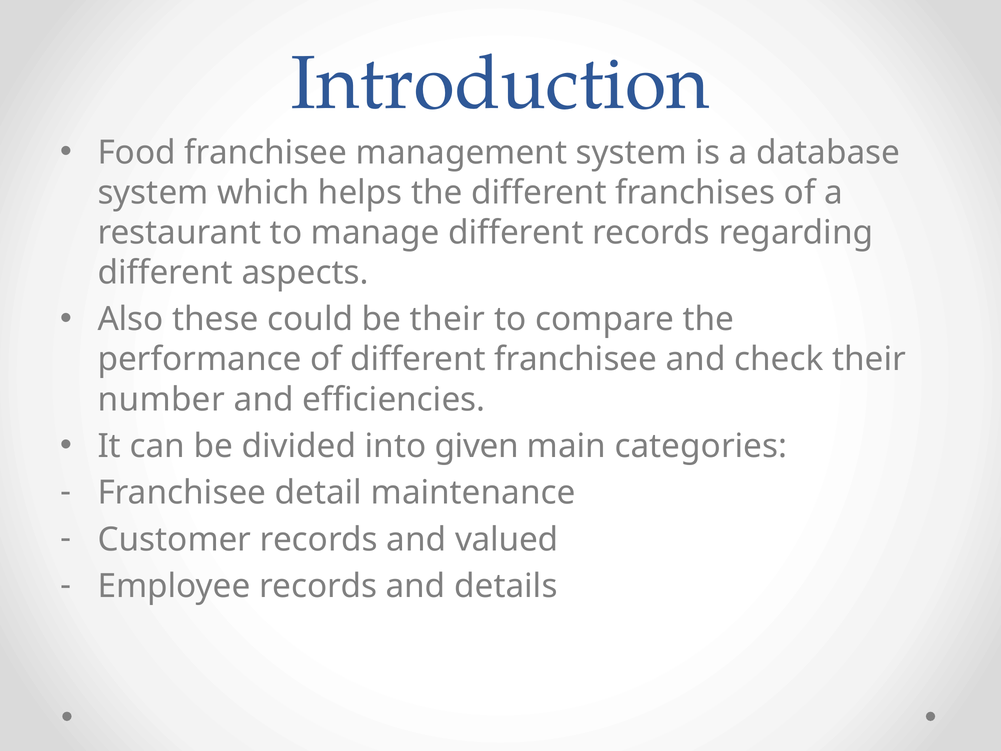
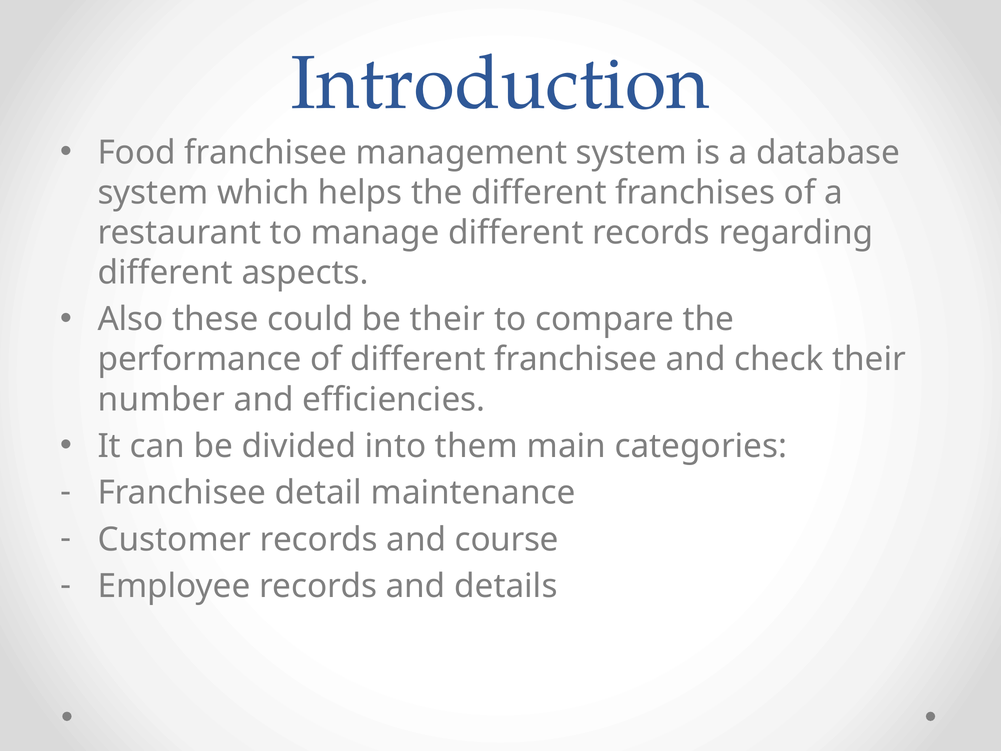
given: given -> them (476, 446)
valued: valued -> course (507, 539)
